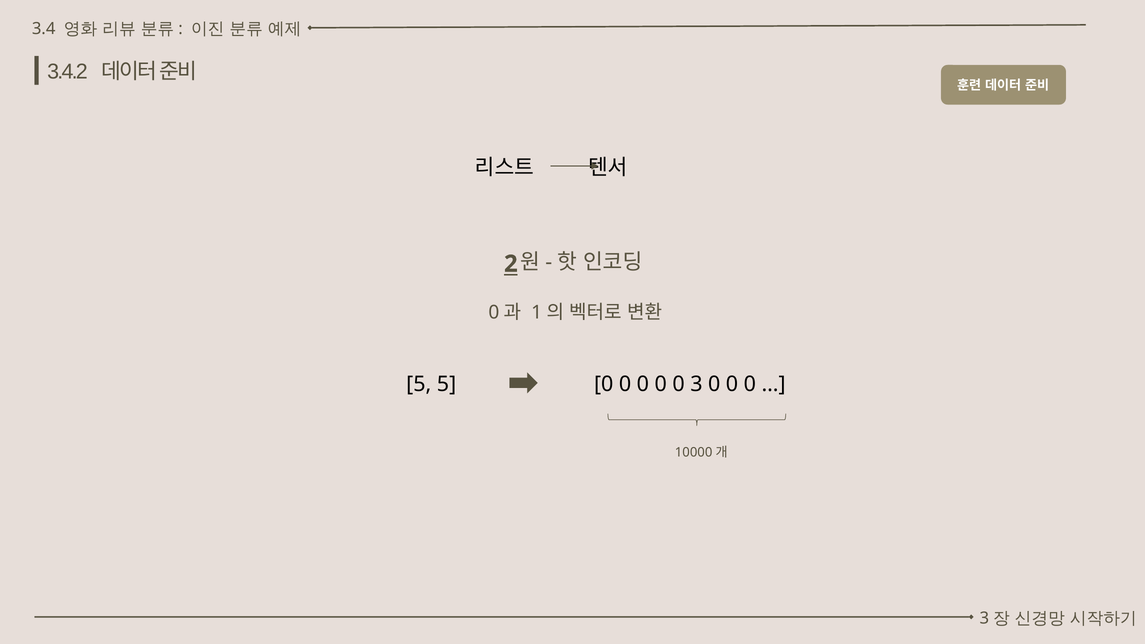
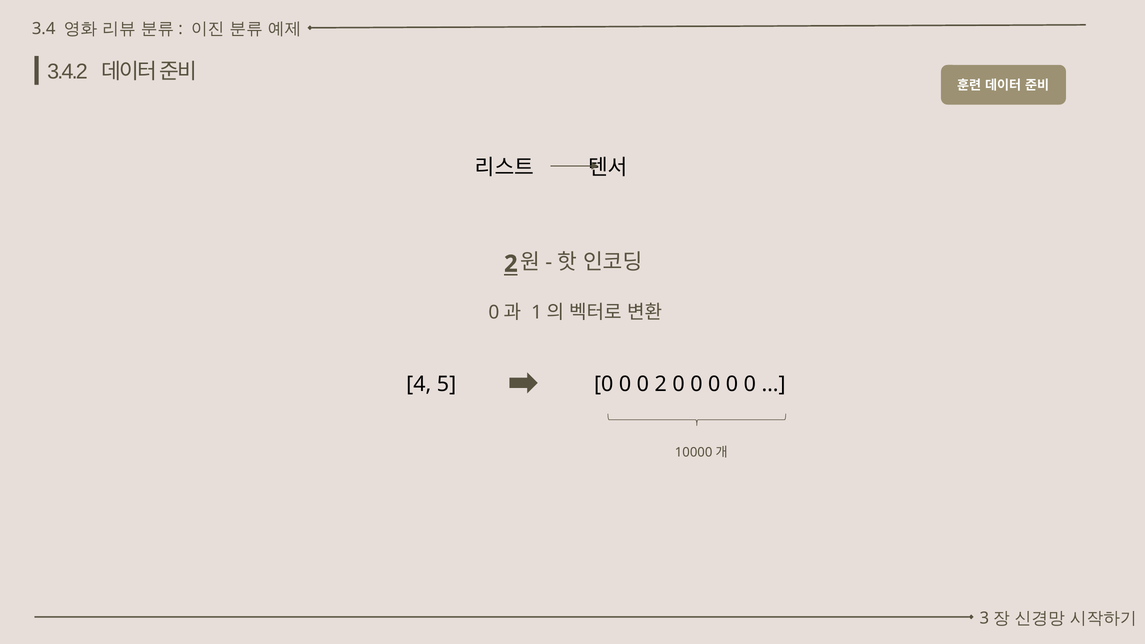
5: 5 -> 4 (419, 384)
0: 0 -> 2 (661, 384)
3: 3 -> 0 (696, 384)
